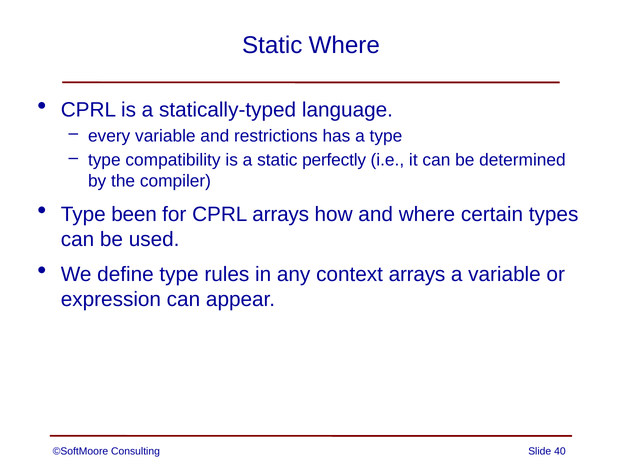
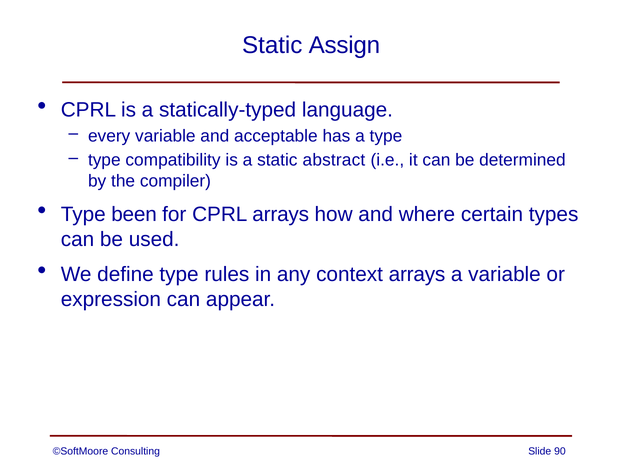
Static Where: Where -> Assign (344, 45)
restrictions: restrictions -> acceptable (276, 136)
perfectly: perfectly -> abstract (334, 160)
40: 40 -> 90 (560, 451)
